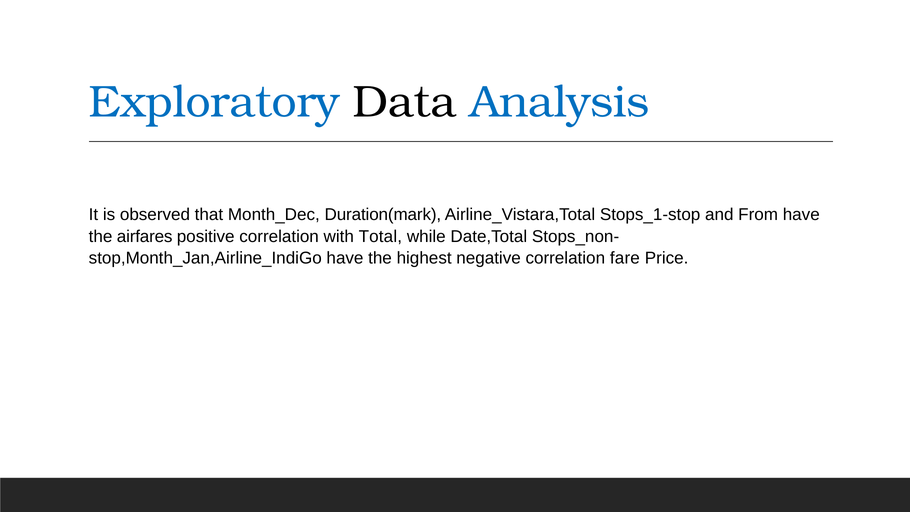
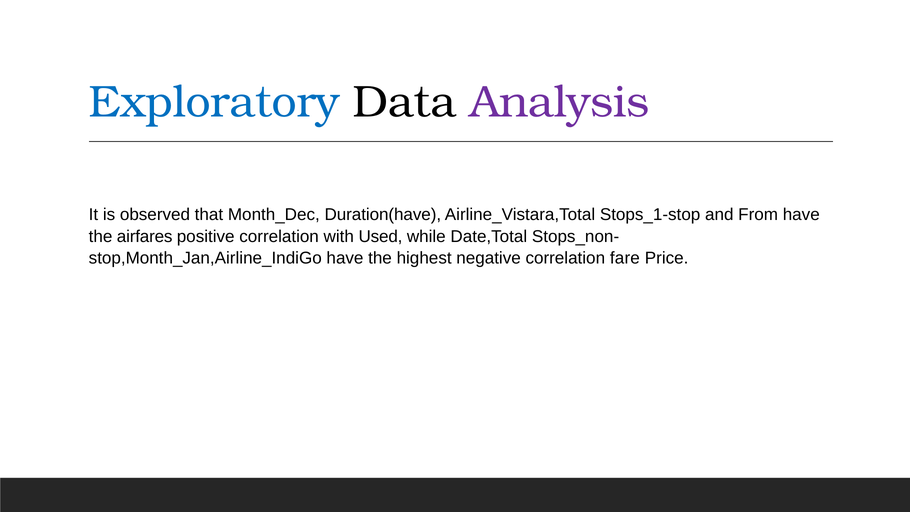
Analysis colour: blue -> purple (559, 102)
Duration(mark: Duration(mark -> Duration(have (383, 214)
Total: Total -> Used (381, 236)
